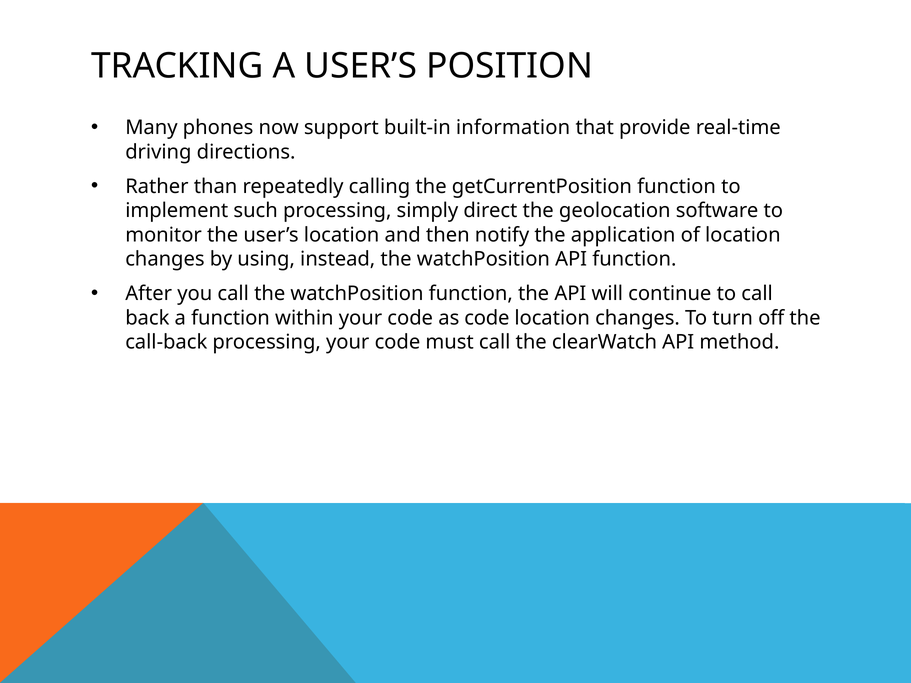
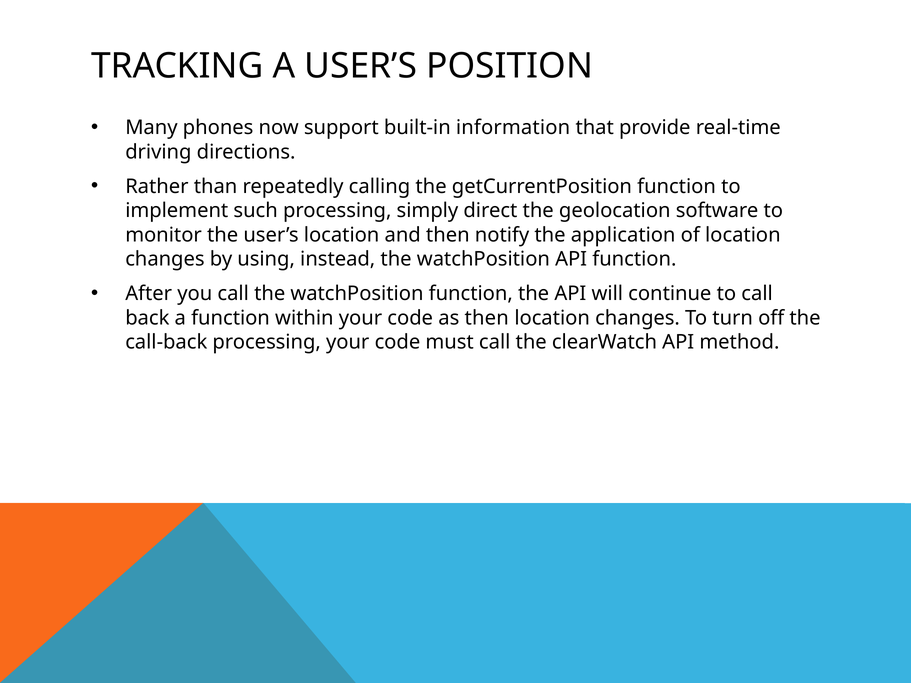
as code: code -> then (487, 318)
